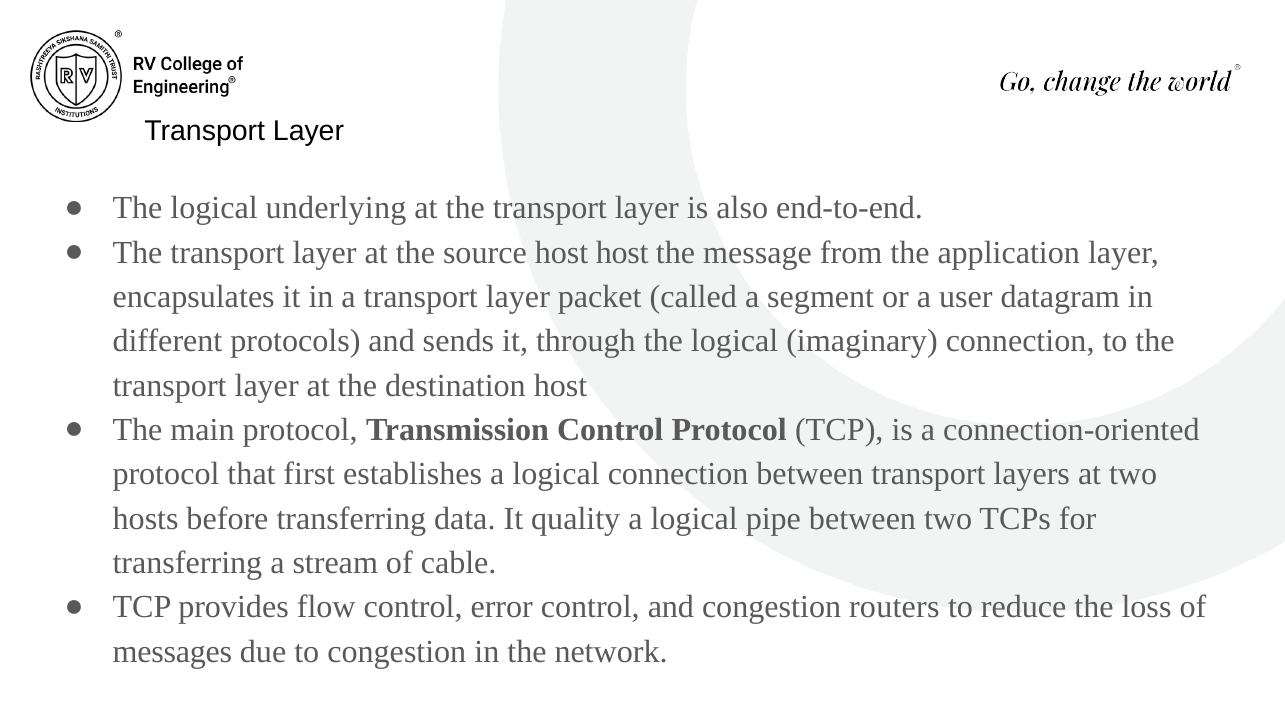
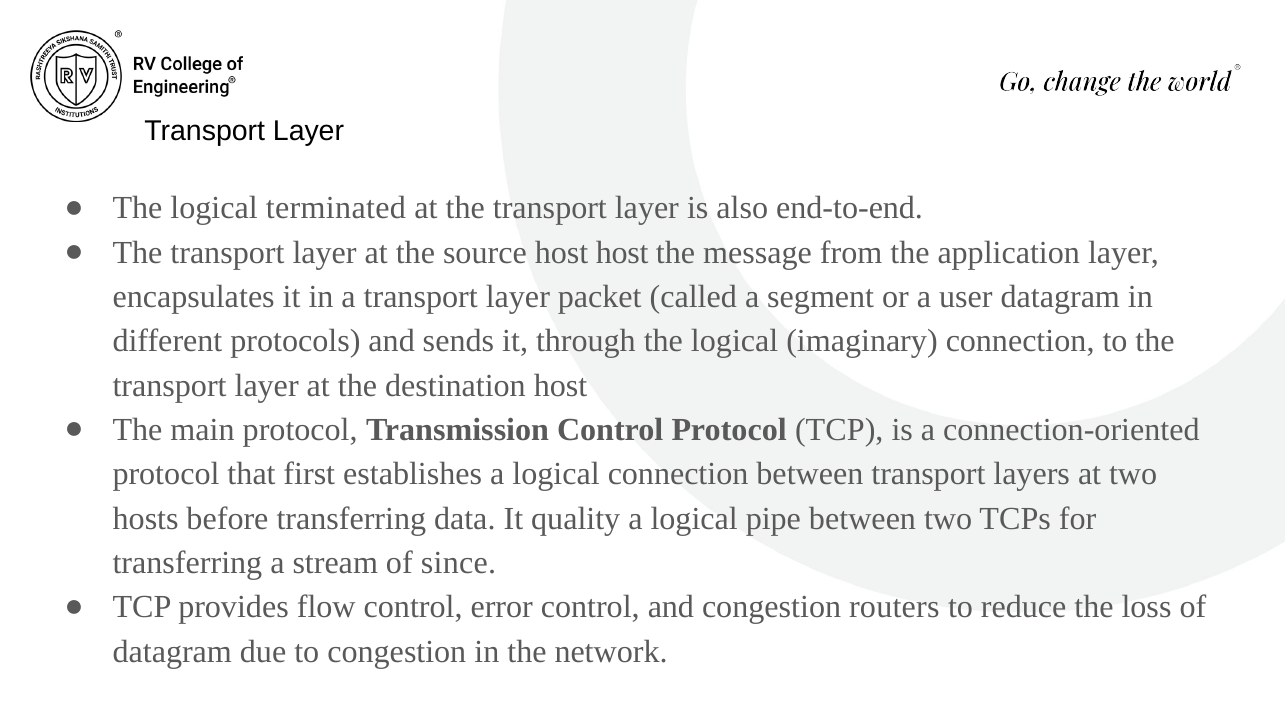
underlying: underlying -> terminated (336, 208)
cable: cable -> since (459, 563)
messages: messages -> datagram (172, 651)
